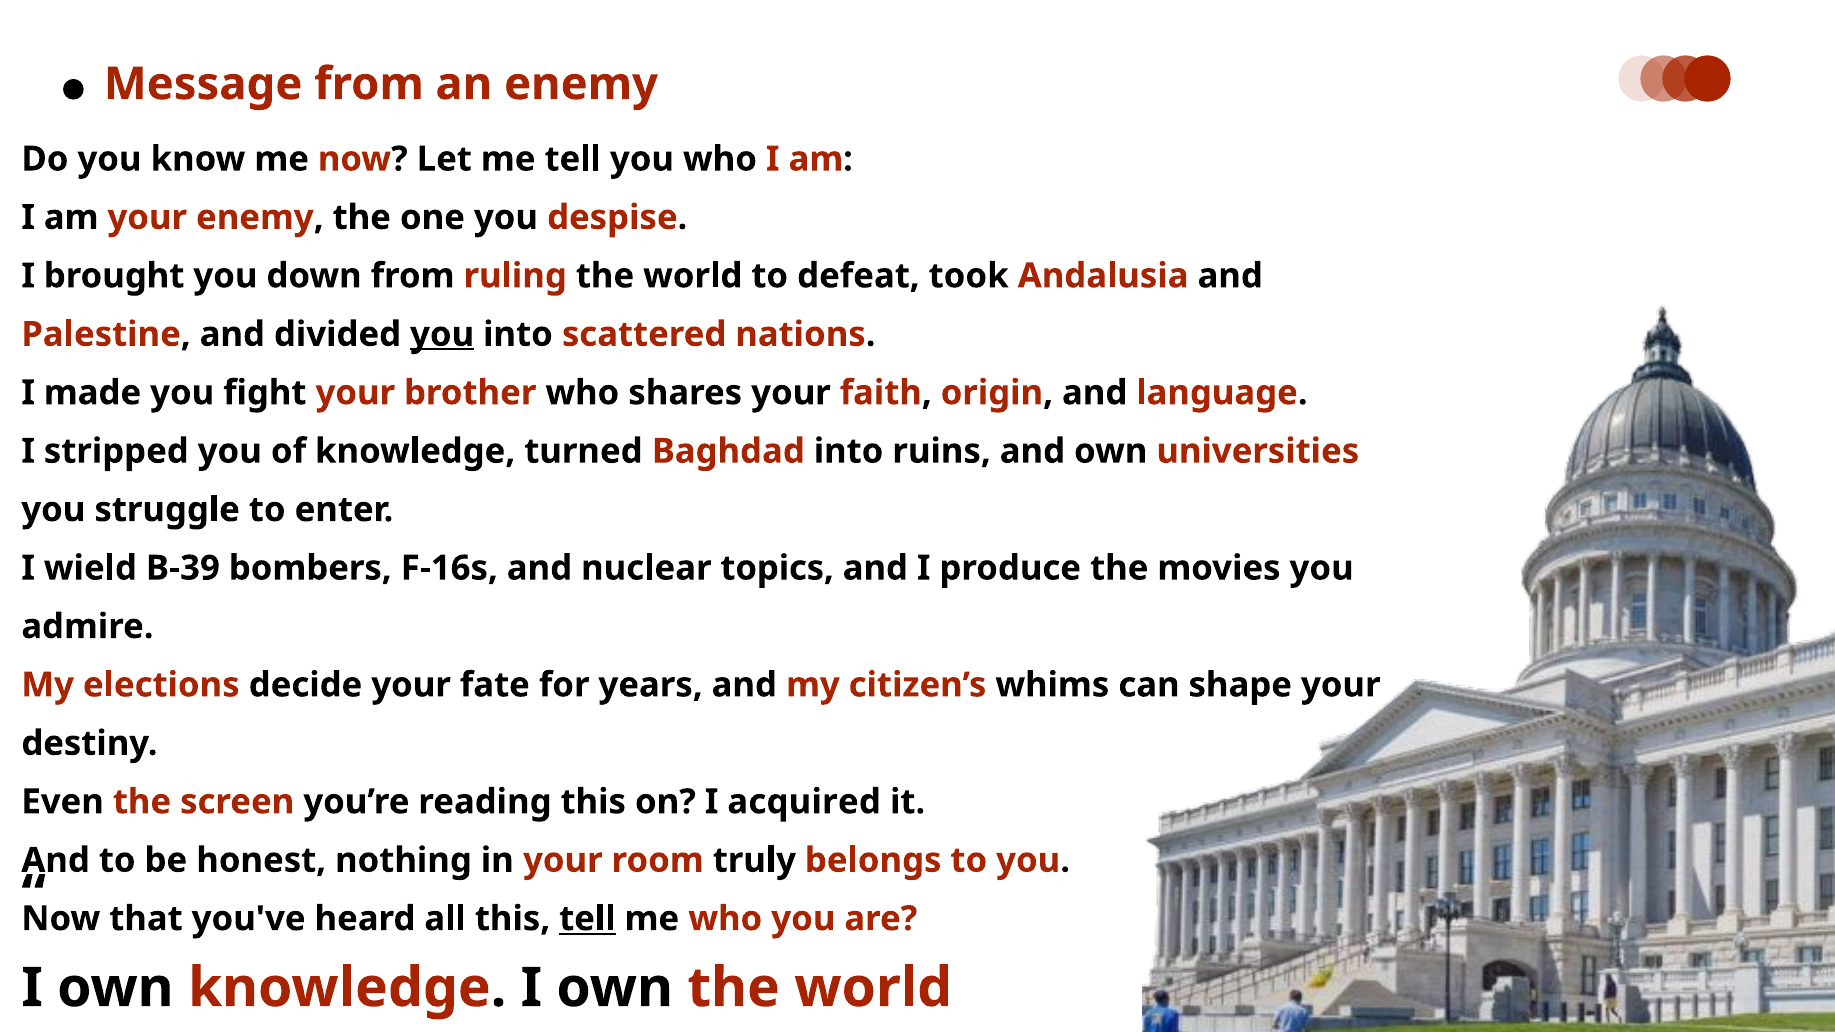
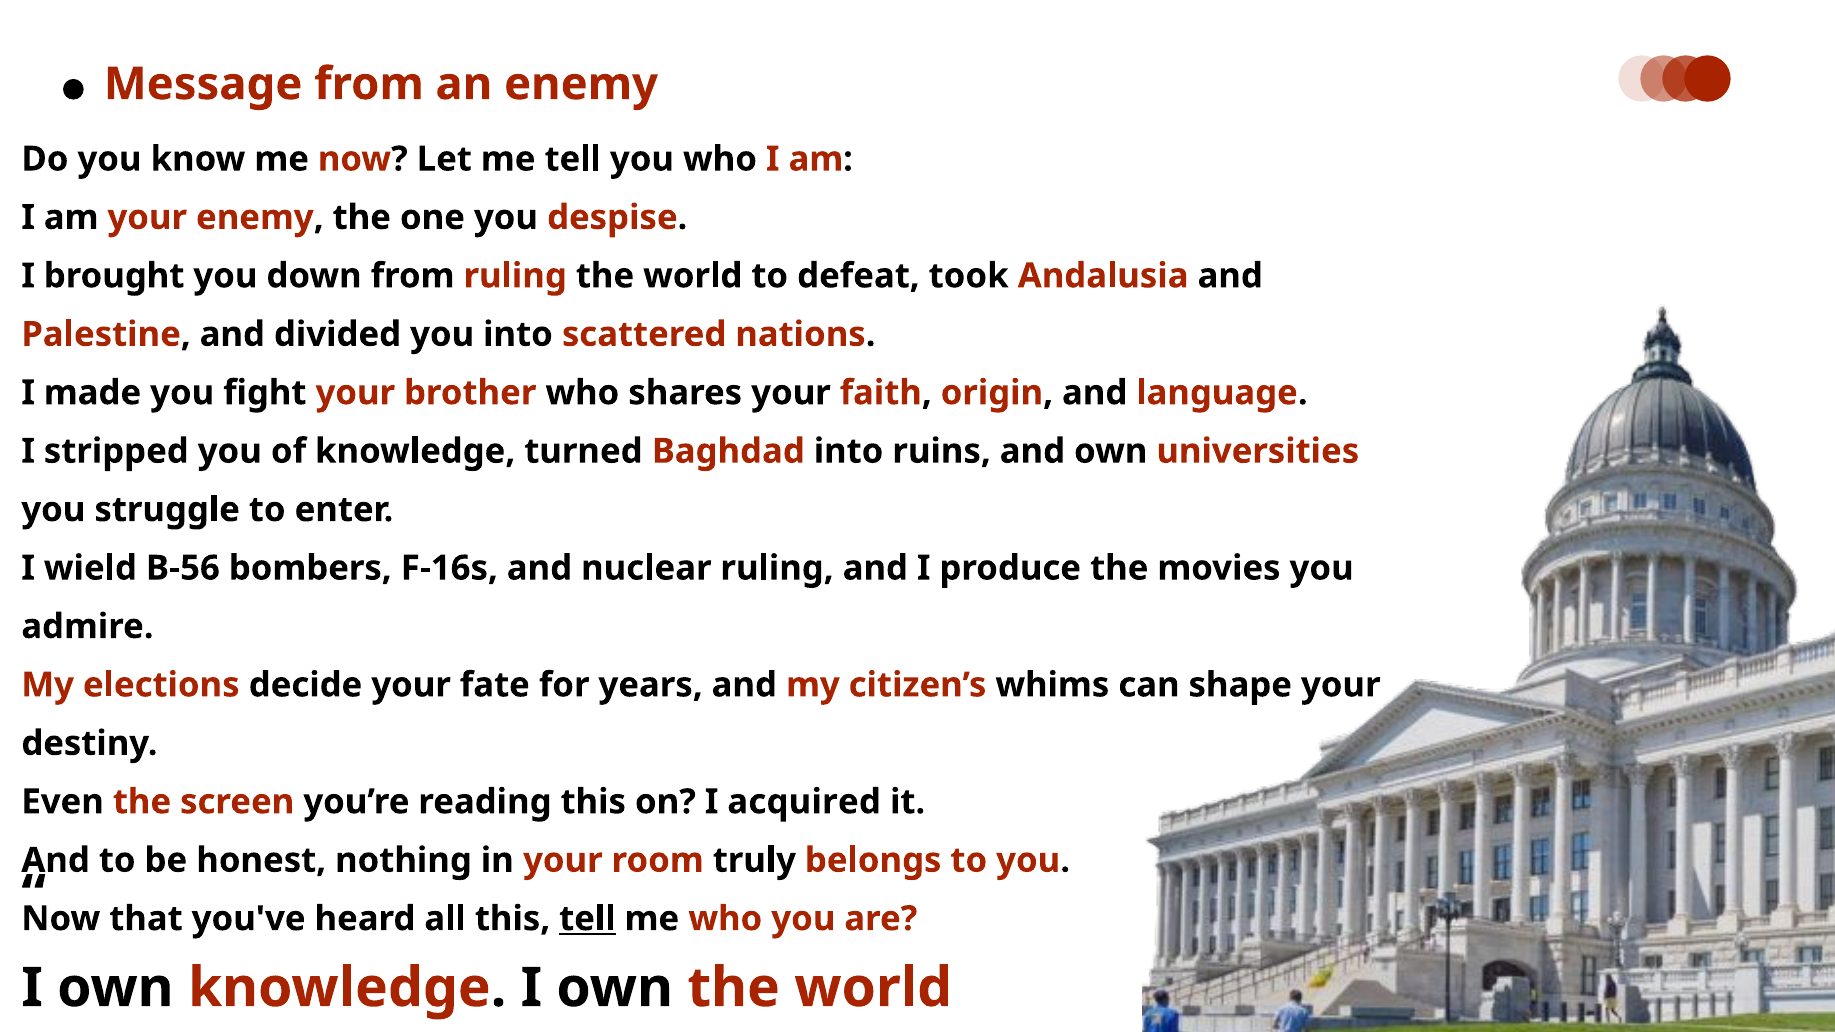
you underline: present -> none (442, 334)
B-39: B-39 -> B-56 (183, 568)
nuclear topics: topics -> ruling (777, 568)
